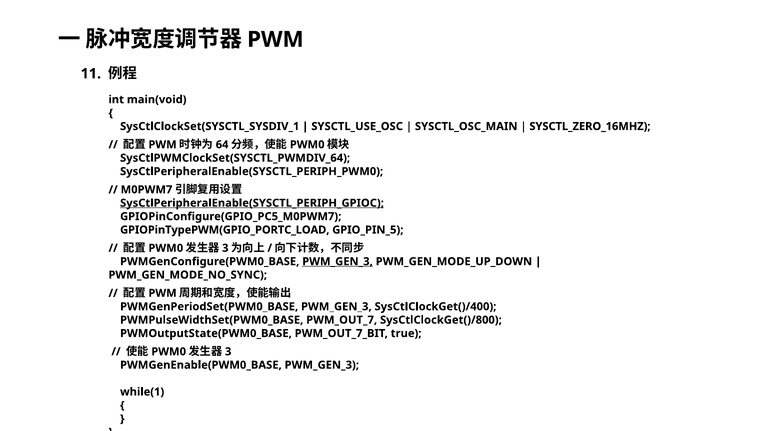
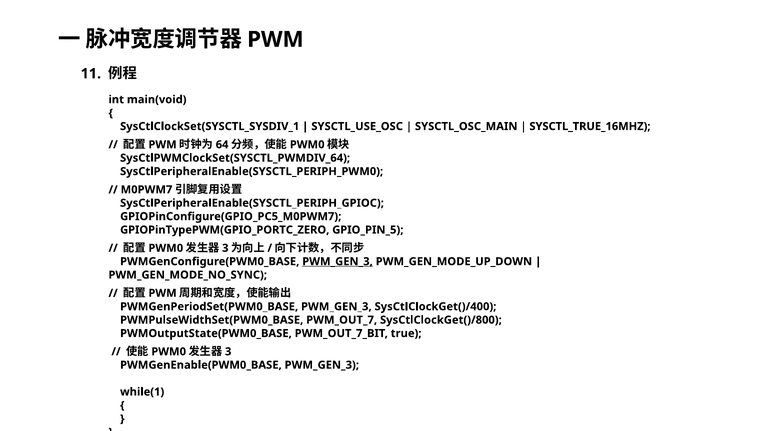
SYSCTL_ZERO_16MHZ: SYSCTL_ZERO_16MHZ -> SYSCTL_TRUE_16MHZ (590, 126)
SysCtlPeripheralEnable(SYSCTL_PERIPH_GPIOC underline: present -> none (252, 203)
GPIOPinTypePWM(GPIO_PORTC_LOAD: GPIOPinTypePWM(GPIO_PORTC_LOAD -> GPIOPinTypePWM(GPIO_PORTC_ZERO (225, 230)
